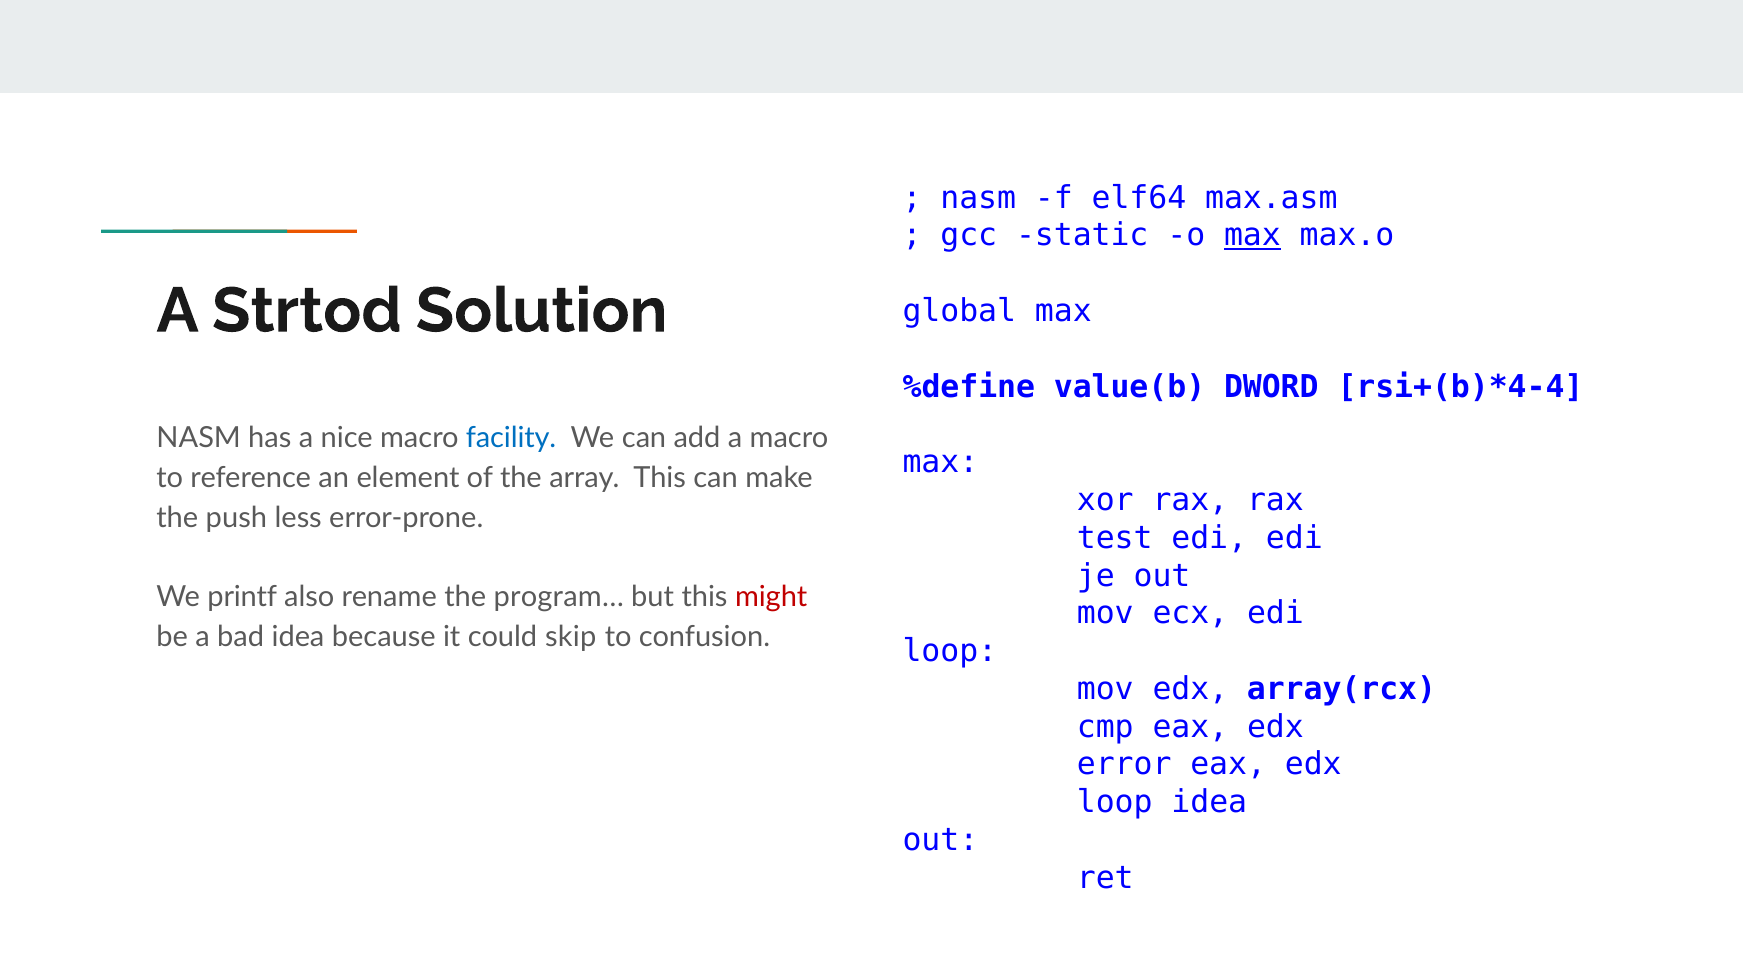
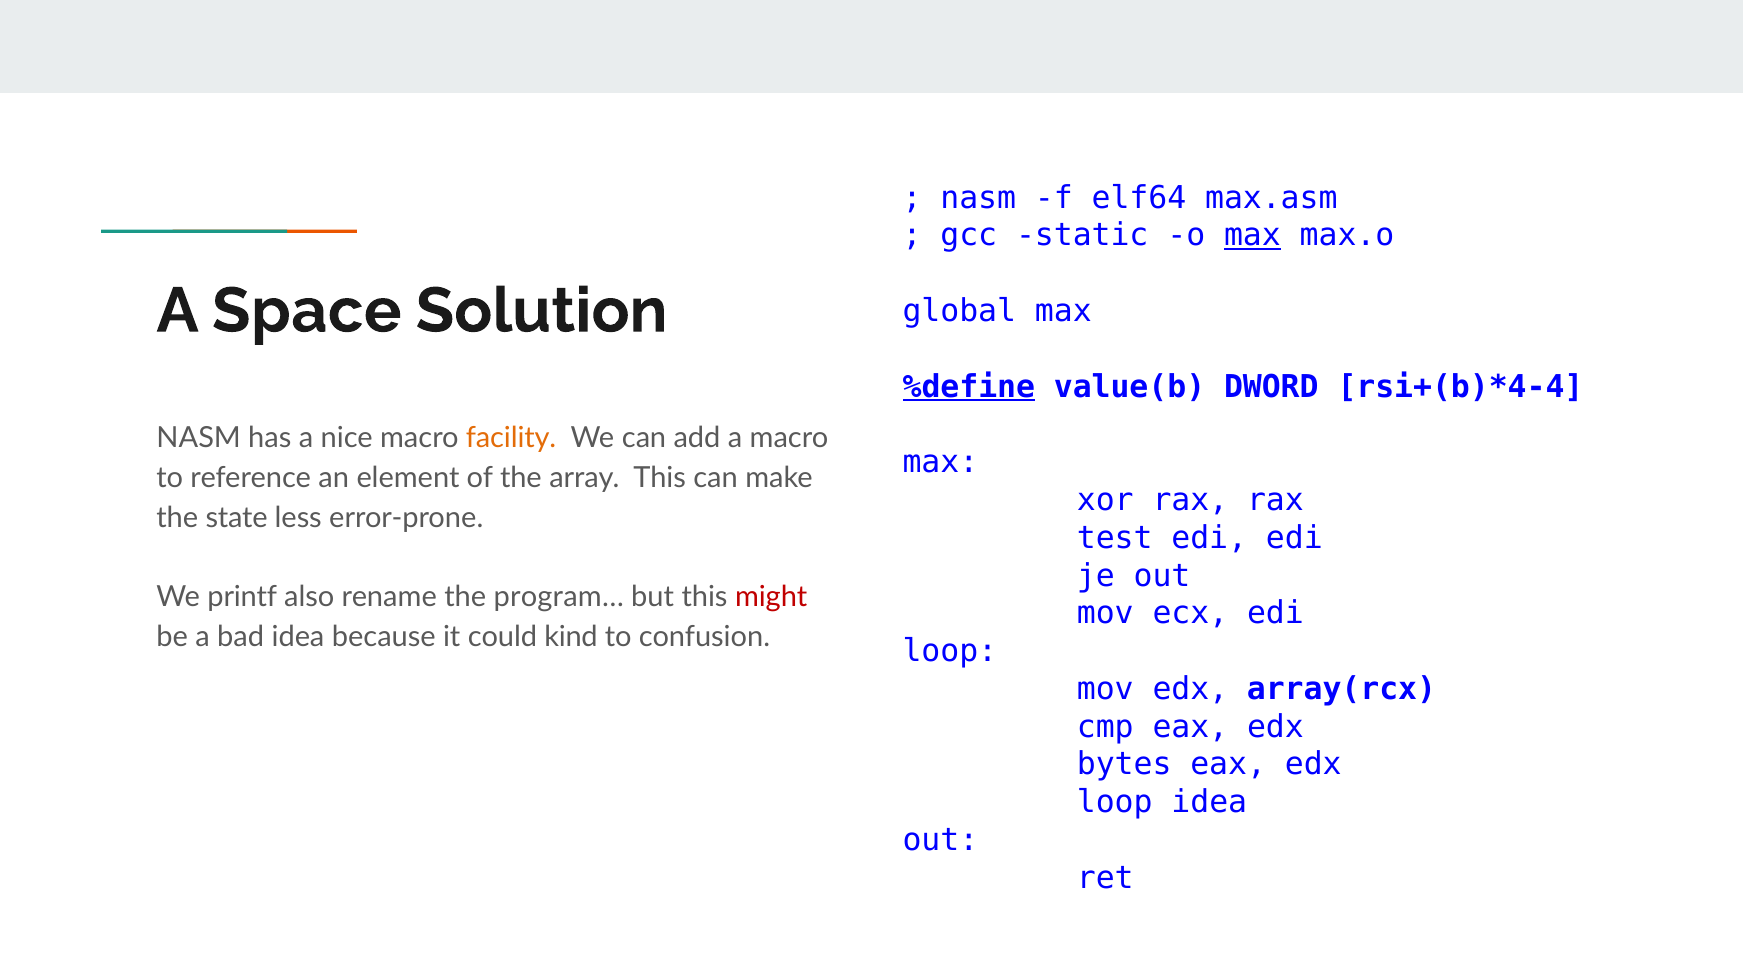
Strtod: Strtod -> Space (307, 311)
%define underline: none -> present (969, 387)
facility colour: blue -> orange (511, 438)
push: push -> state (237, 519)
skip: skip -> kind (571, 637)
error: error -> bytes (1124, 765)
